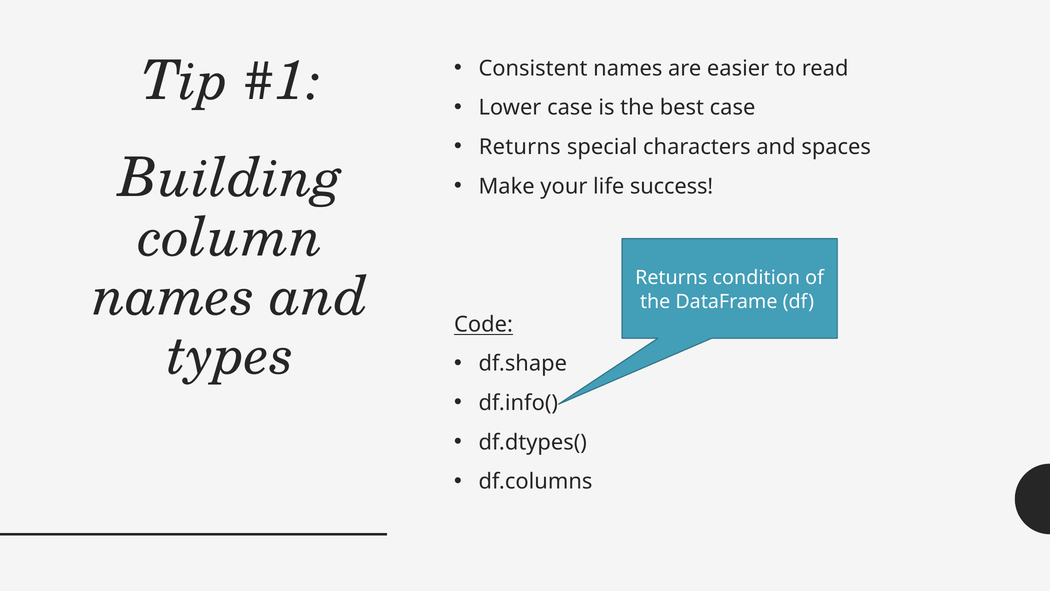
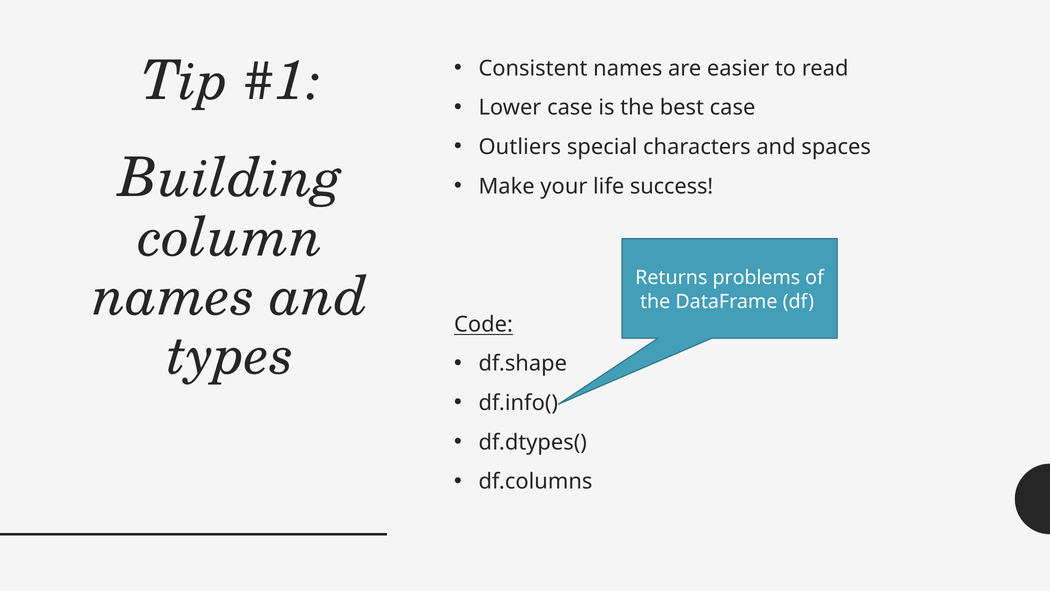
Returns: Returns -> Outliers (520, 147)
condition: condition -> problems (756, 278)
